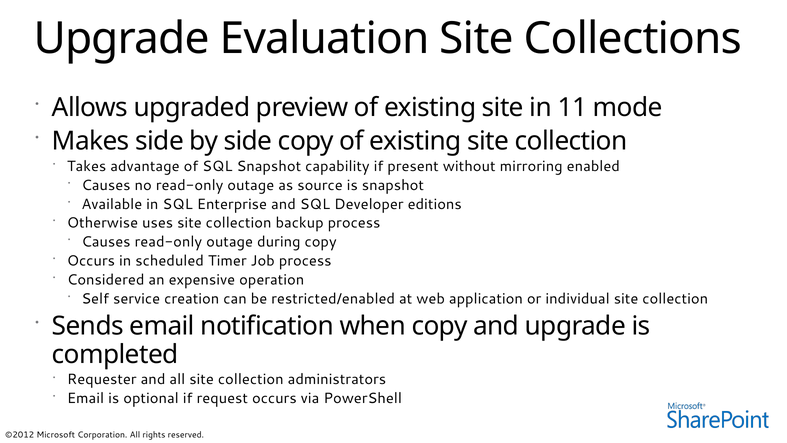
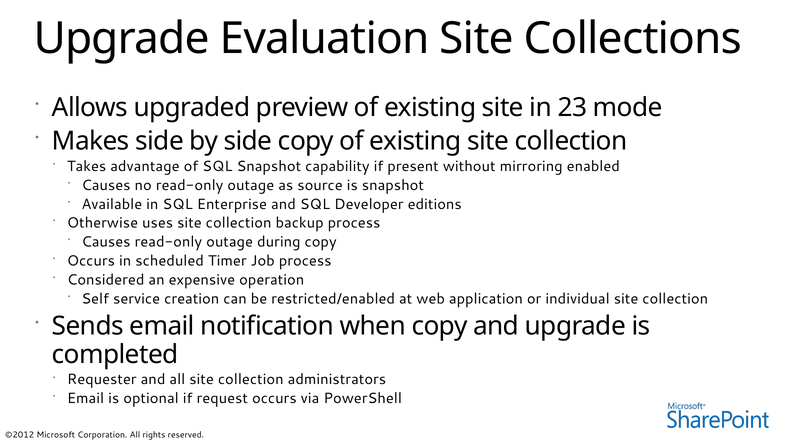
11: 11 -> 23 (572, 108)
